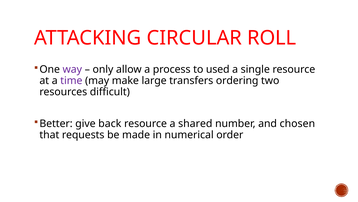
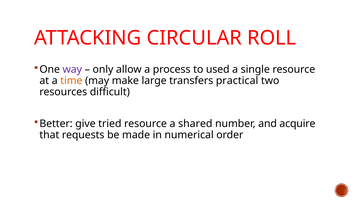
time colour: purple -> orange (71, 80)
ordering: ordering -> practical (237, 80)
back: back -> tried (110, 123)
chosen: chosen -> acquire (297, 123)
